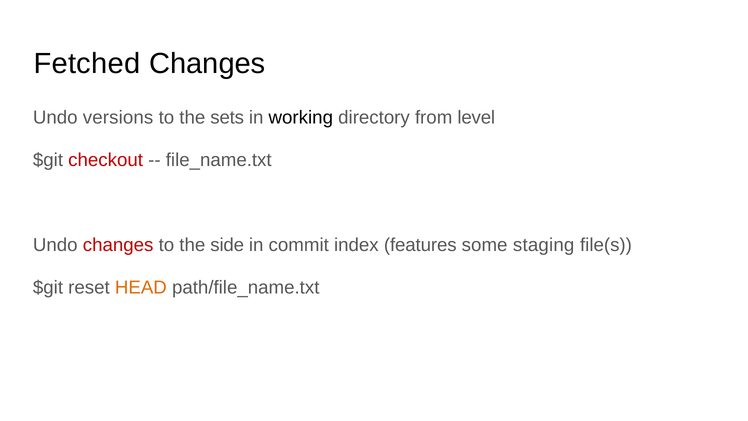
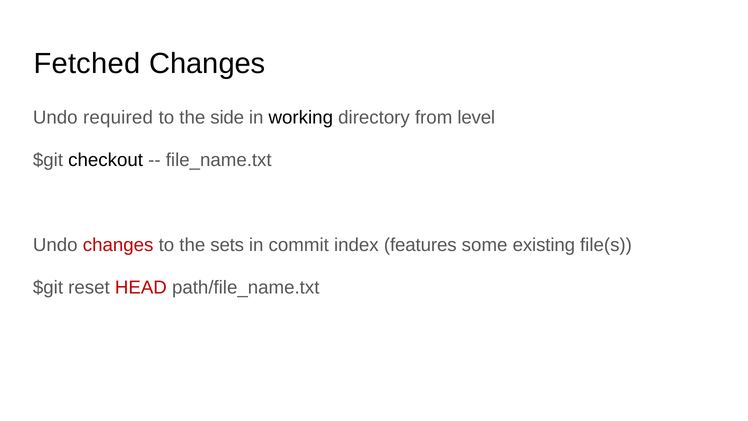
versions: versions -> required (118, 118)
sets: sets -> side (227, 118)
checkout colour: red -> black (106, 160)
side: side -> sets (227, 245)
staging: staging -> existing (544, 245)
HEAD colour: orange -> red (141, 287)
